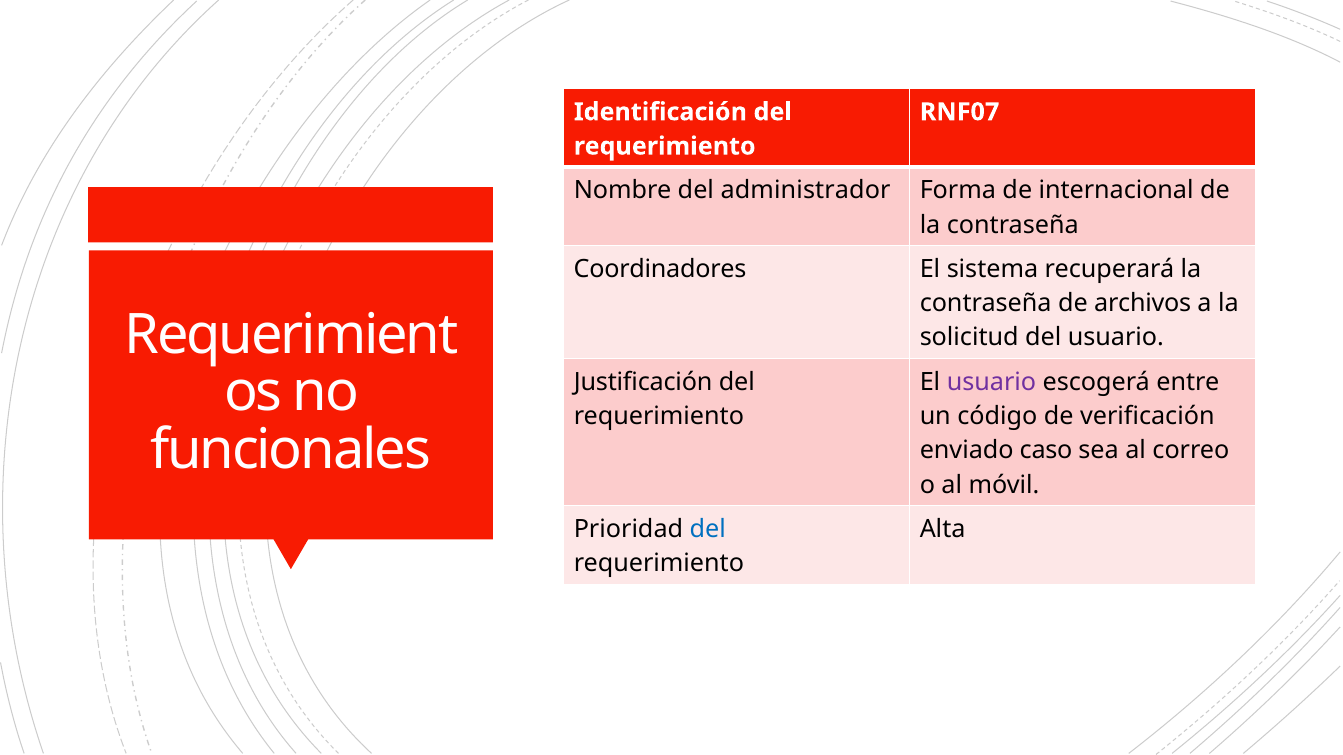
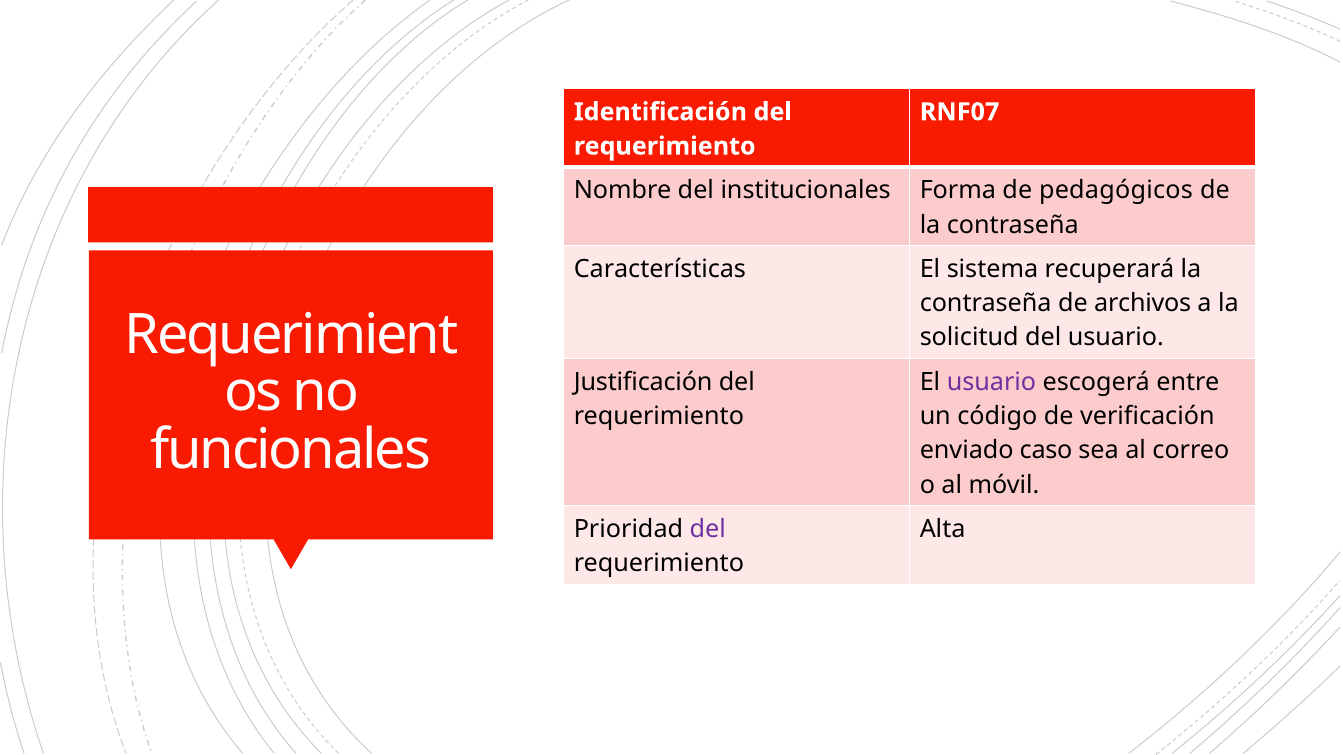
administrador: administrador -> institucionales (806, 191)
internacional: internacional -> pedagógicos (1116, 191)
Coordinadores: Coordinadores -> Características (660, 269)
del colour: blue -> purple (708, 529)
